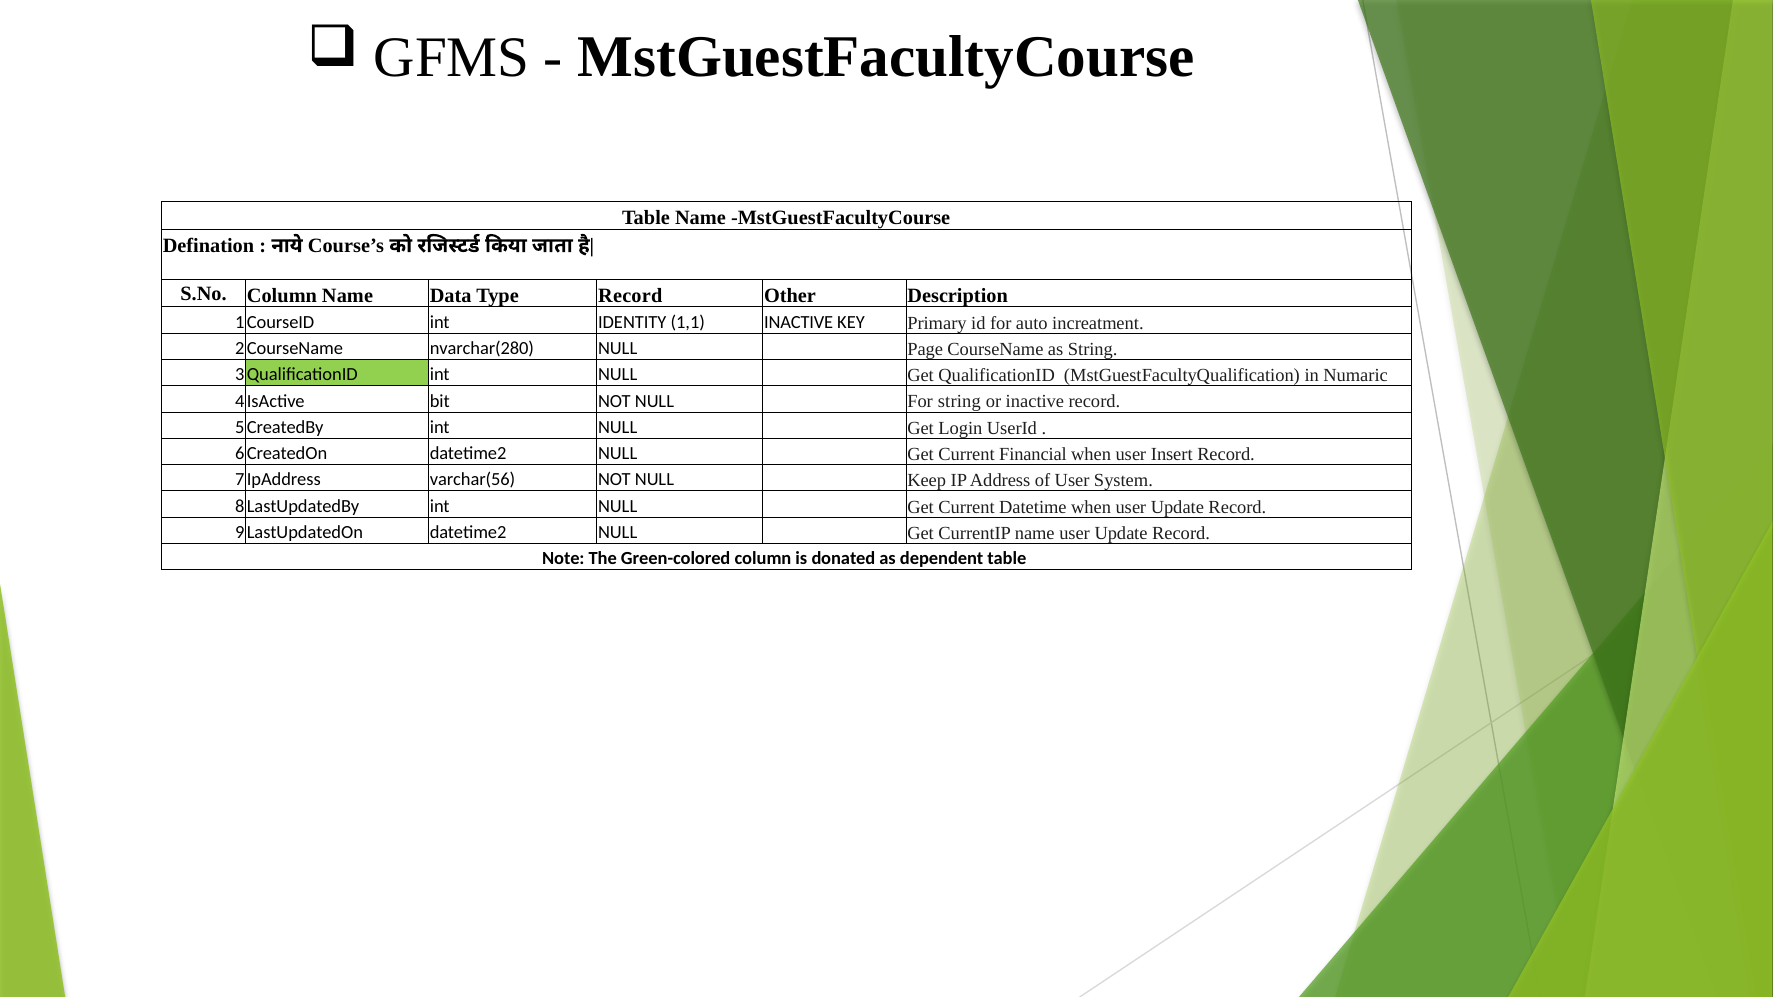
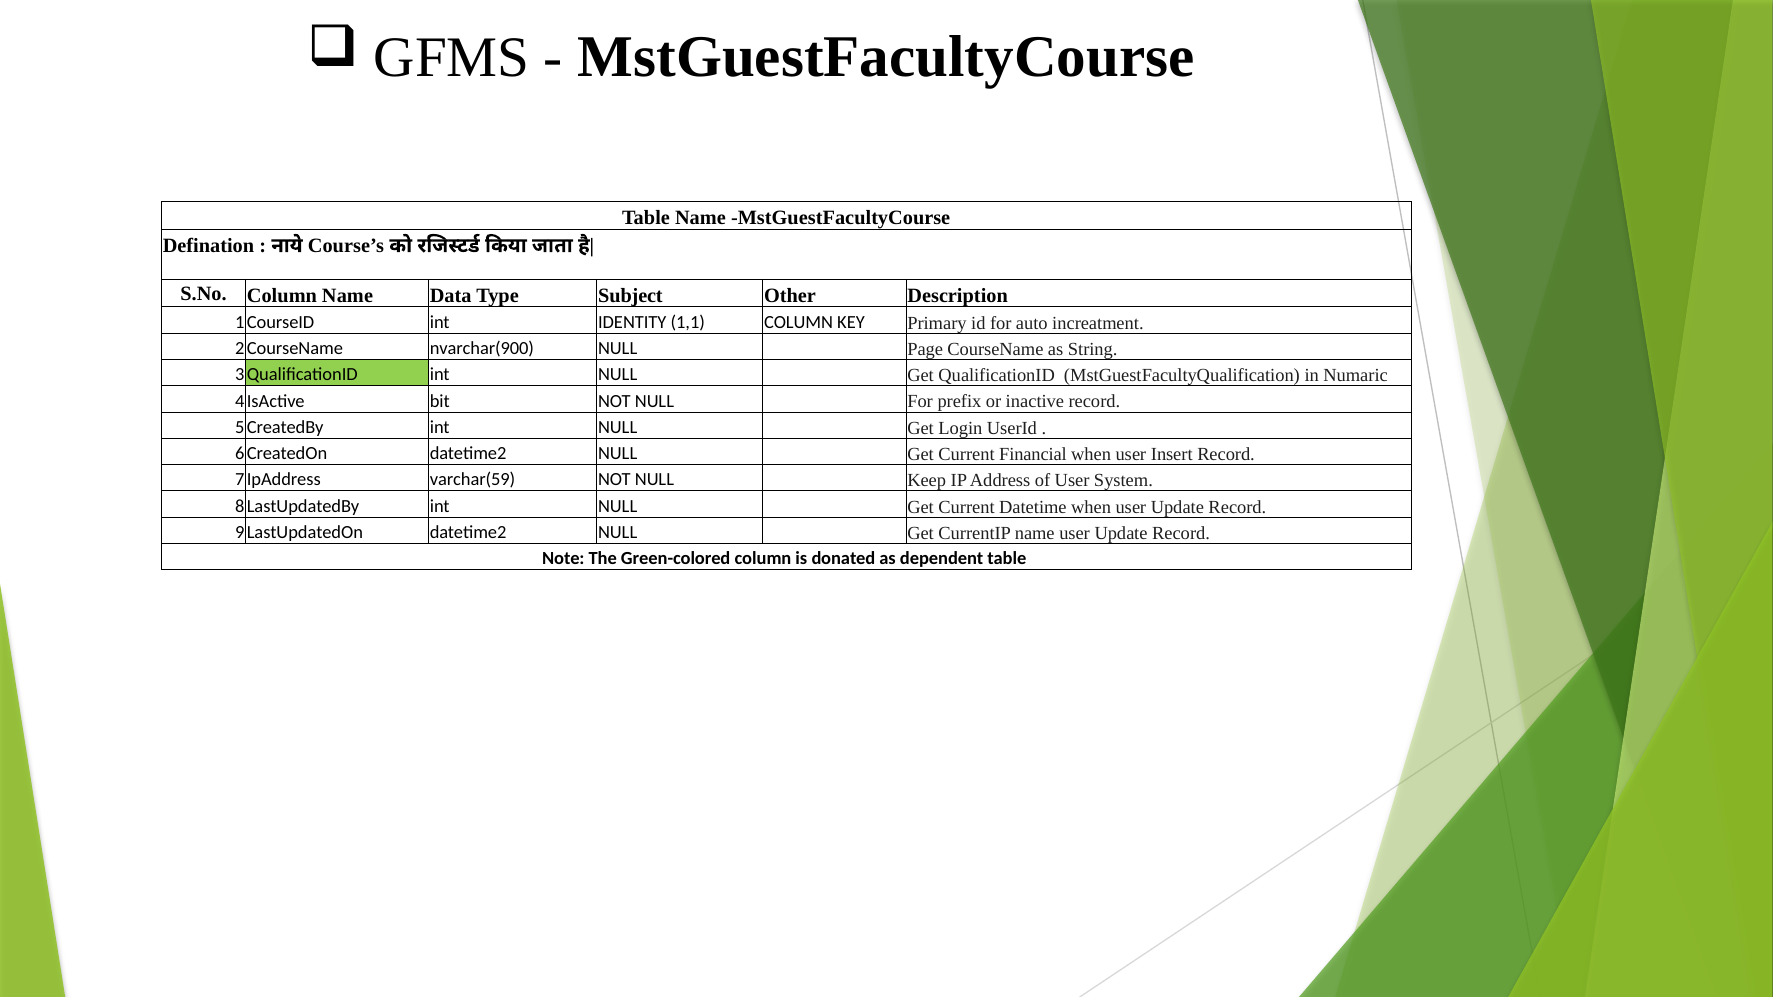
Type Record: Record -> Subject (630, 296)
1,1 INACTIVE: INACTIVE -> COLUMN (799, 322)
nvarchar(280: nvarchar(280 -> nvarchar(900 (482, 348)
For string: string -> prefix (959, 402)
varchar(56: varchar(56 -> varchar(59 (473, 480)
